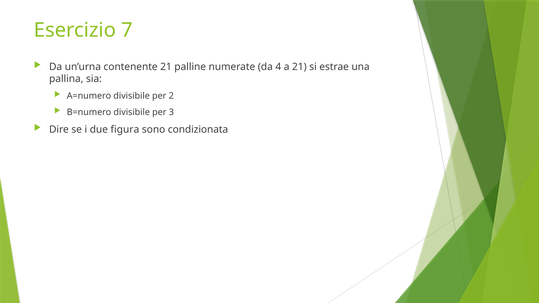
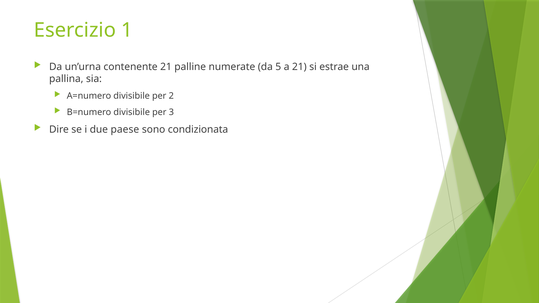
7: 7 -> 1 (127, 30)
4: 4 -> 5 (278, 67)
figura: figura -> paese (125, 129)
